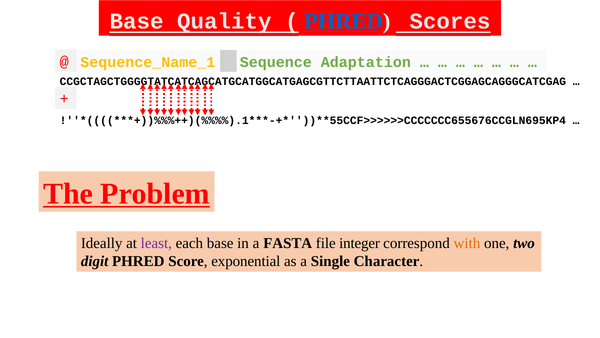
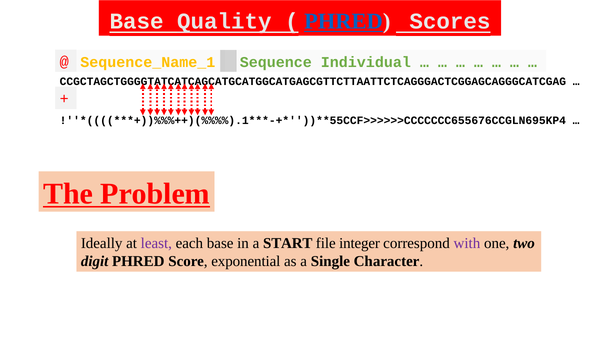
Adaptation: Adaptation -> Individual (366, 62)
FASTA: FASTA -> START (288, 243)
with colour: orange -> purple (467, 243)
